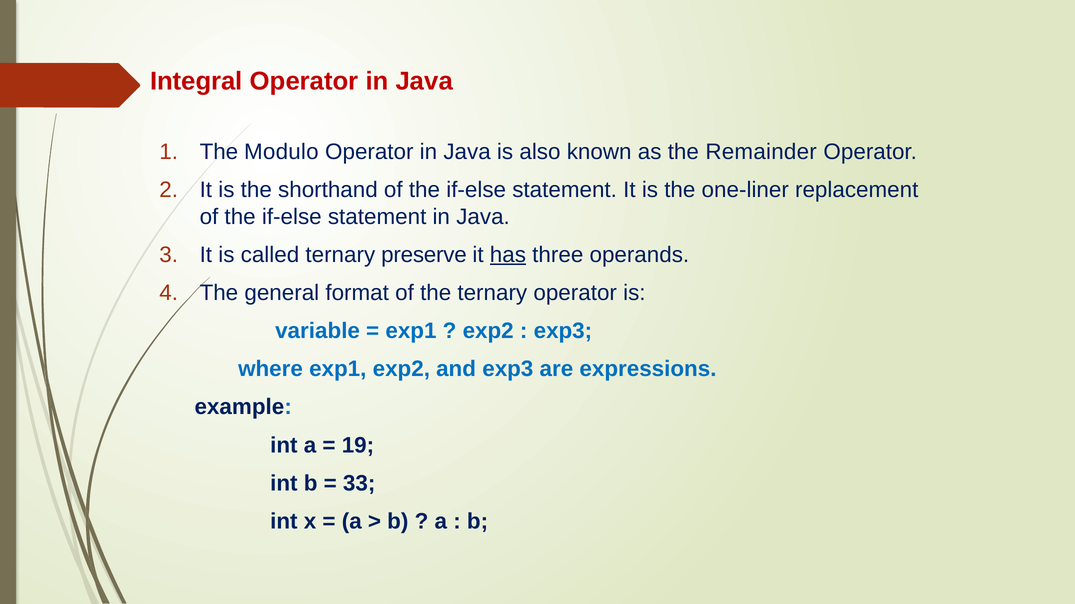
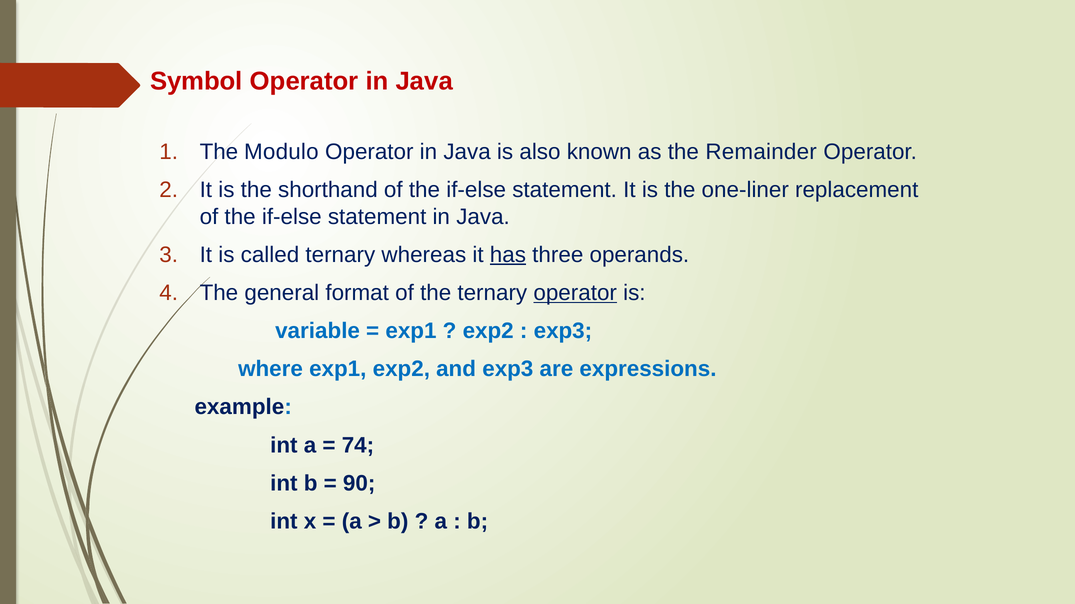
Integral: Integral -> Symbol (196, 81)
preserve: preserve -> whereas (424, 255)
operator underline: none -> present (575, 293)
19: 19 -> 74 (358, 446)
33: 33 -> 90 (359, 484)
